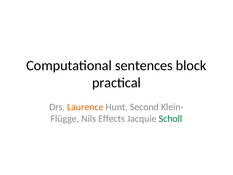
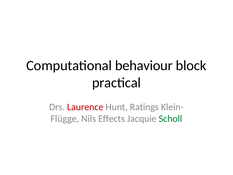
sentences: sentences -> behaviour (144, 65)
Laurence colour: orange -> red (85, 107)
Second: Second -> Ratings (144, 107)
